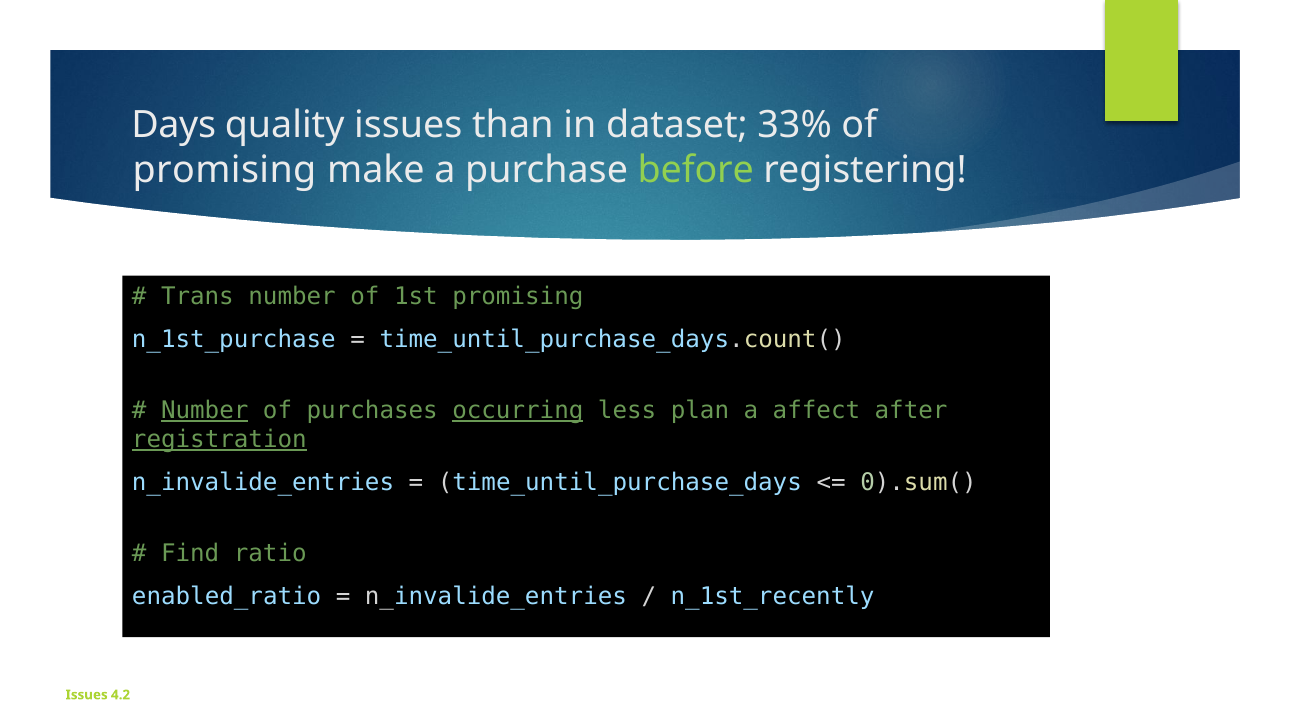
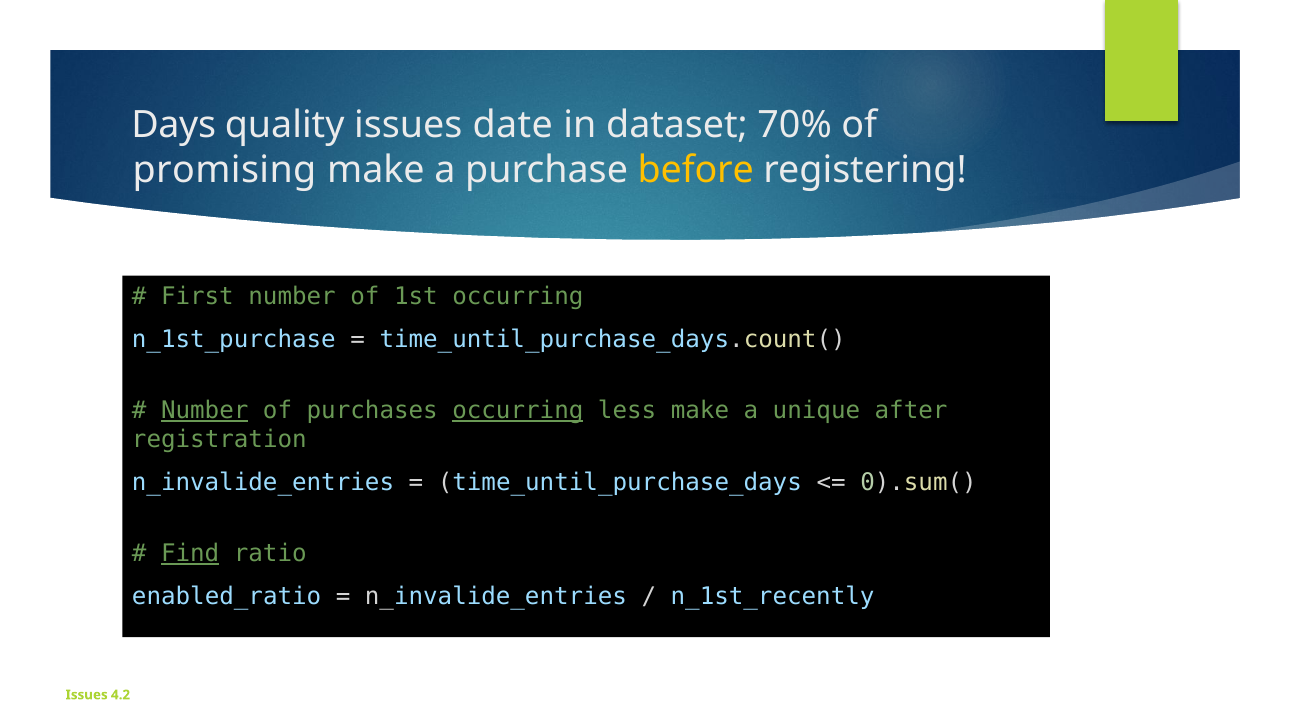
than: than -> date (513, 125)
33%: 33% -> 70% (795, 125)
before colour: light green -> yellow (696, 171)
Trans: Trans -> First (197, 297)
1st promising: promising -> occurring (518, 297)
less plan: plan -> make (700, 411)
affect: affect -> unique (816, 411)
registration underline: present -> none (219, 440)
Find underline: none -> present (190, 554)
